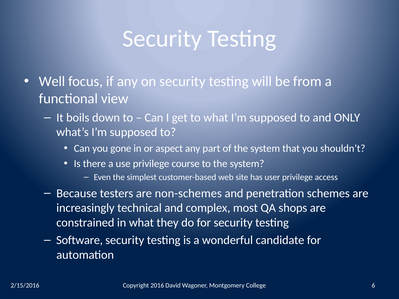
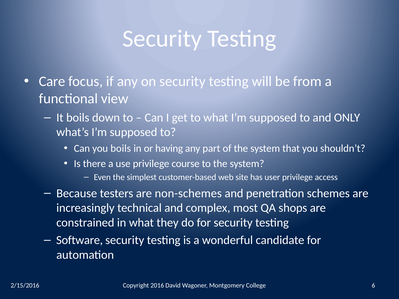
Well: Well -> Care (52, 81)
you gone: gone -> boils (121, 148)
aspect: aspect -> having (169, 148)
